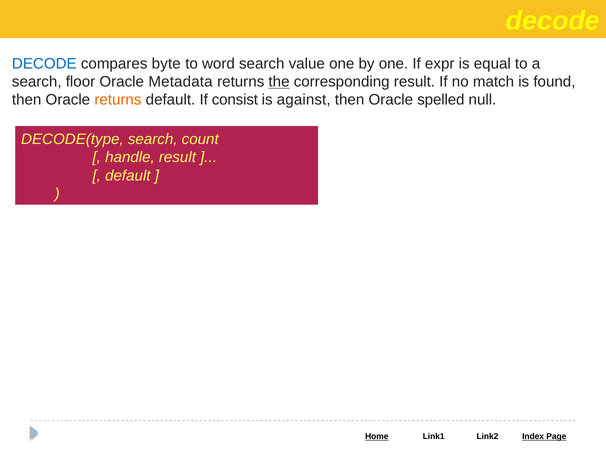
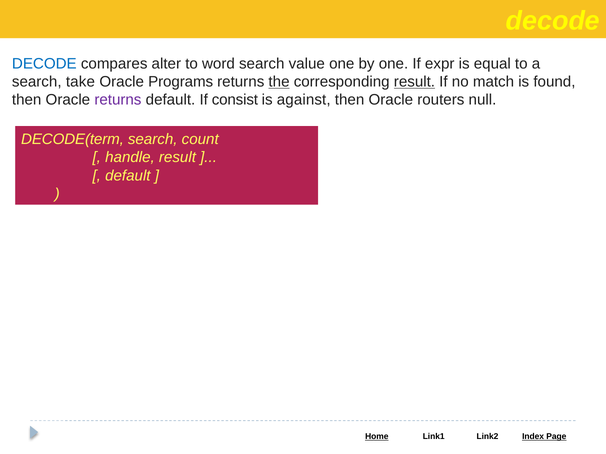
byte: byte -> alter (166, 64)
floor: floor -> take (80, 82)
Metadata: Metadata -> Programs (181, 82)
result underline: none -> present (414, 82)
returns colour: orange -> purple (118, 100)
spelled: spelled -> routers (441, 100)
DECODE(type: DECODE(type -> DECODE(term (72, 139)
